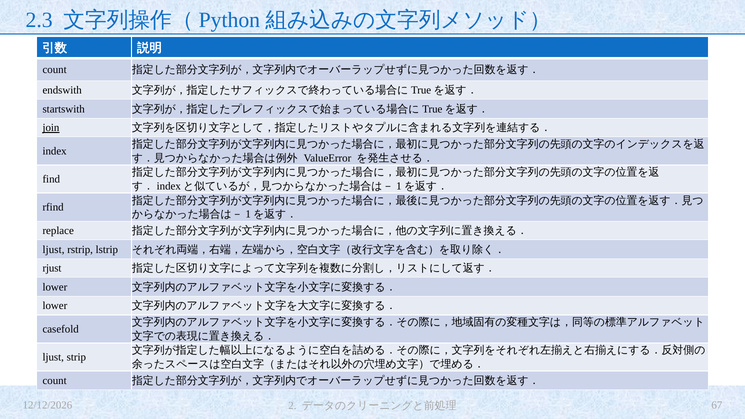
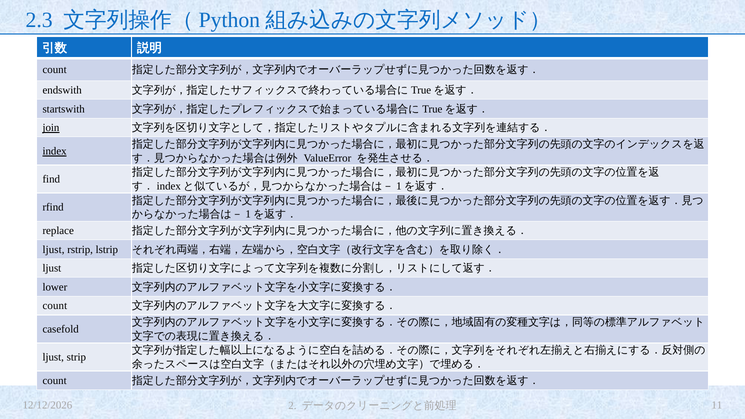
index underline: none -> present (55, 151)
rjust: rjust -> ljust (52, 268)
lower: lower -> count (55, 306)
67: 67 -> 11 (717, 405)
